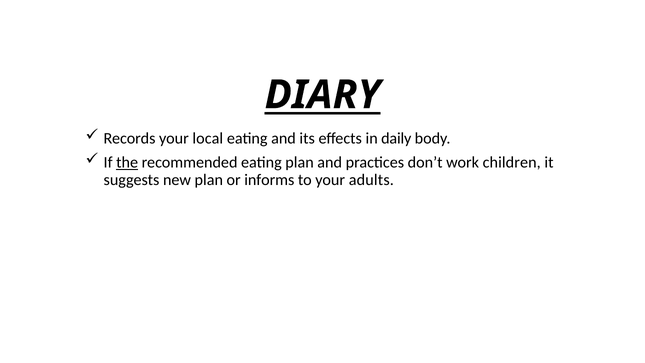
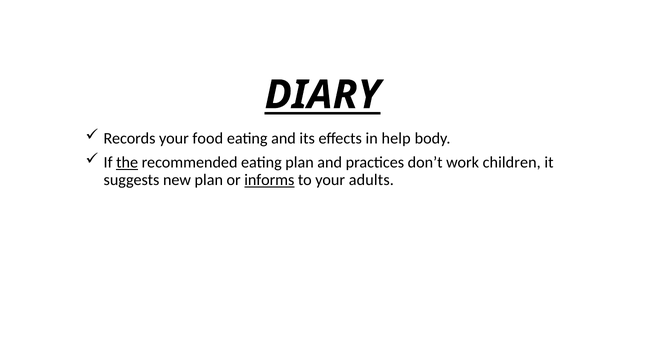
local: local -> food (208, 138)
daily: daily -> help (396, 138)
informs underline: none -> present (269, 180)
